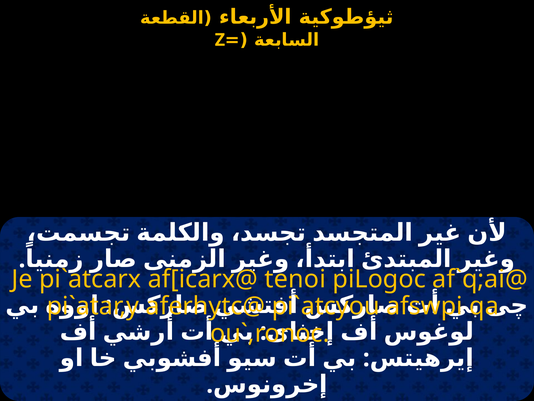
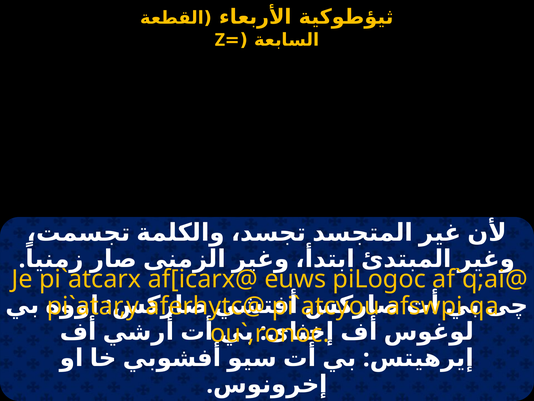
tenoi: tenoi -> euws (295, 279)
